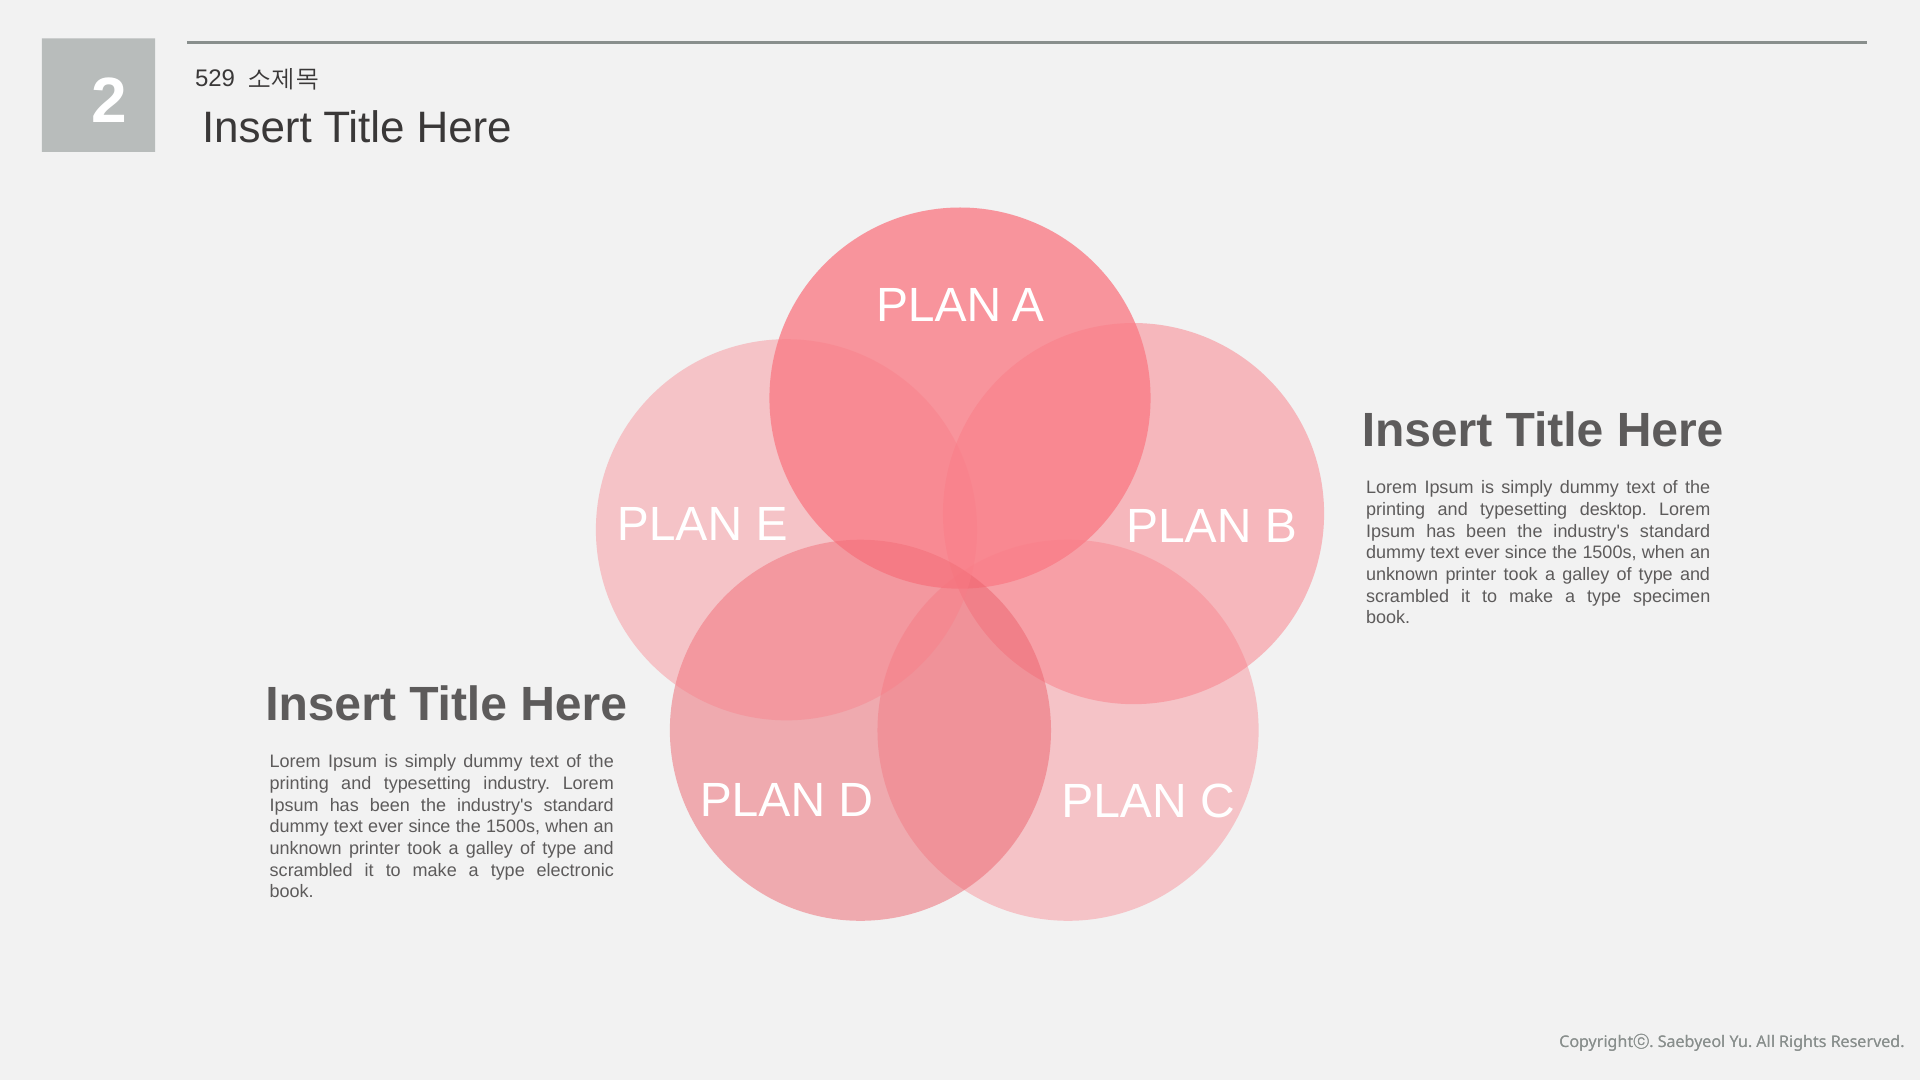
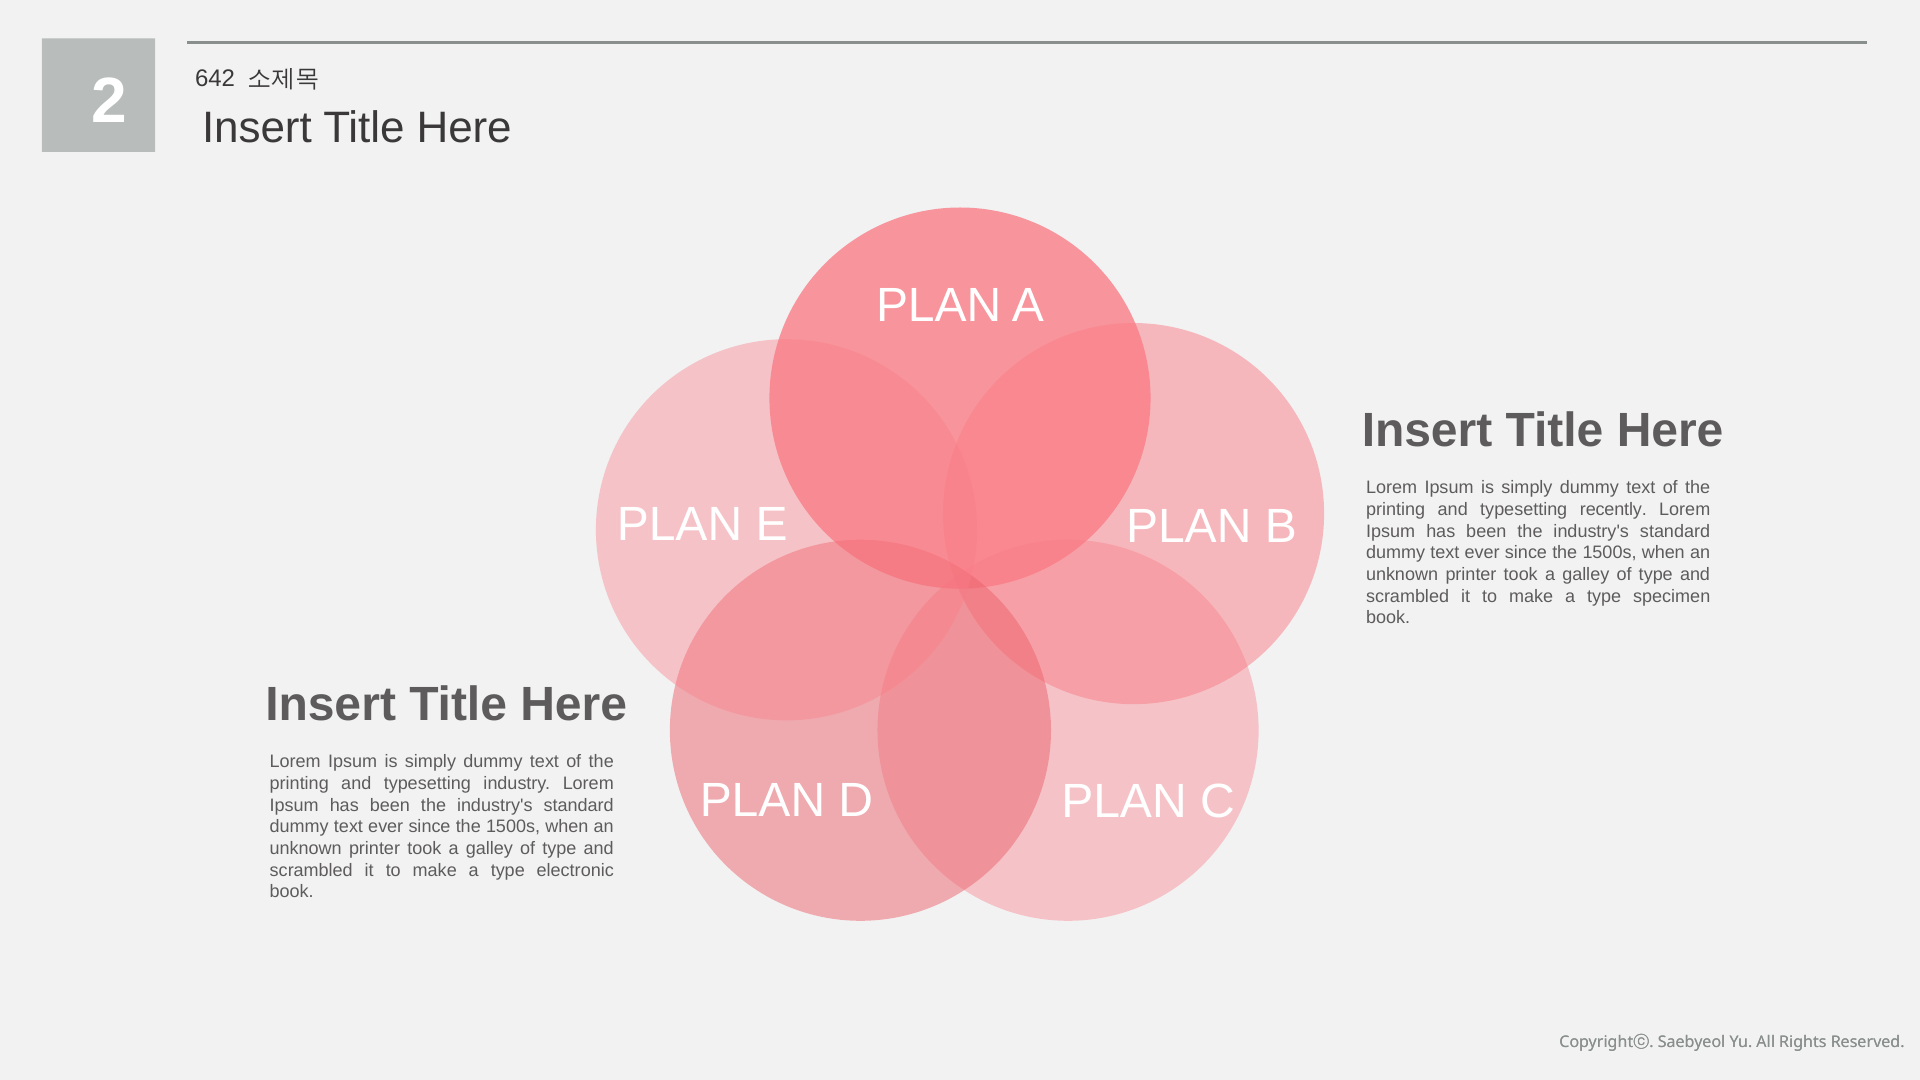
529: 529 -> 642 (215, 78)
desktop: desktop -> recently (1613, 510)
